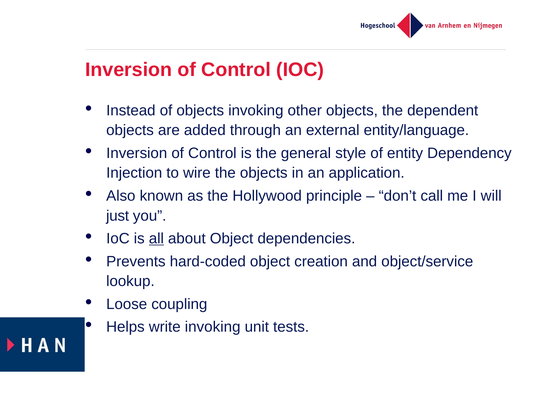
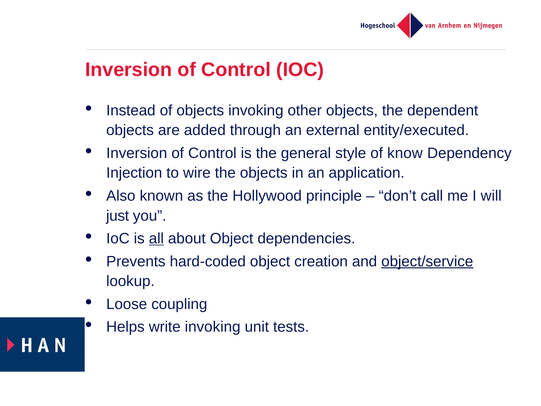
entity/language: entity/language -> entity/executed (416, 130)
entity: entity -> know (405, 153)
object/service underline: none -> present (427, 261)
